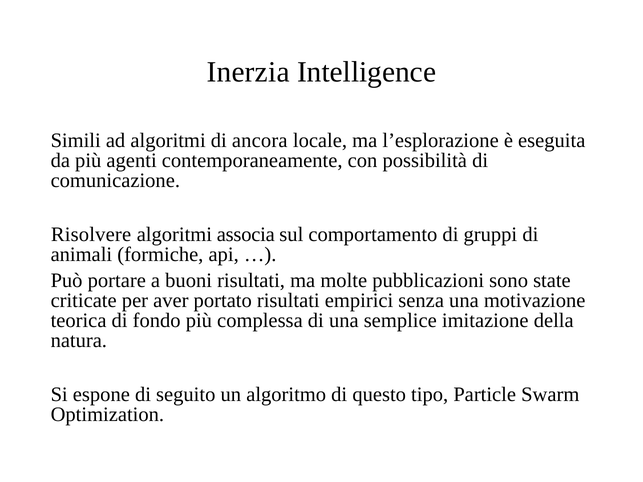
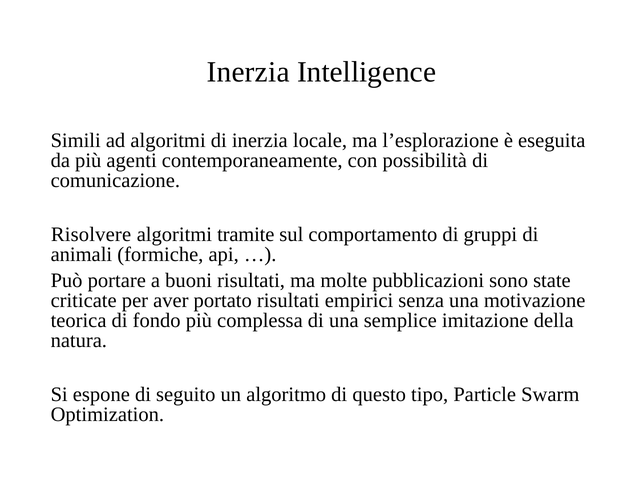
di ancora: ancora -> inerzia (260, 141)
associa: associa -> tramite (246, 235)
